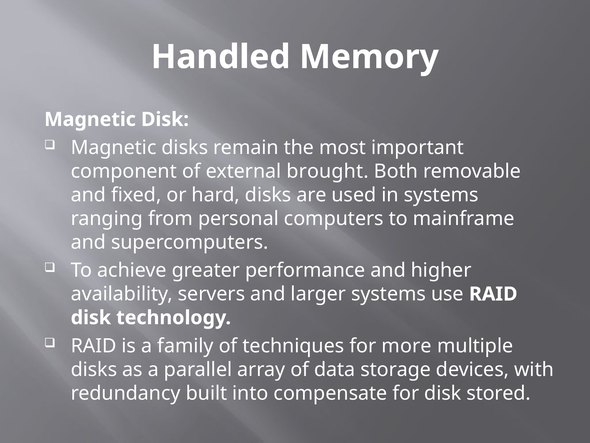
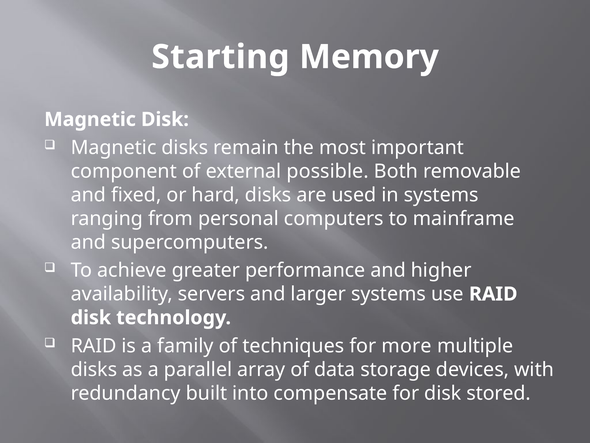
Handled: Handled -> Starting (220, 57)
brought: brought -> possible (328, 171)
